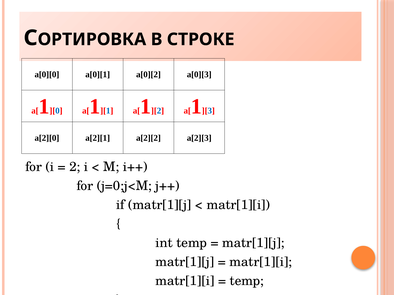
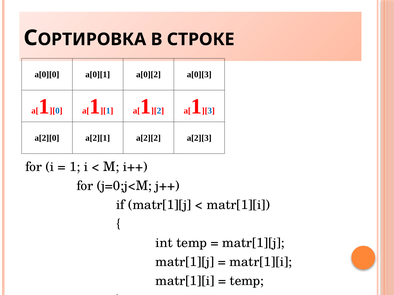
2: 2 -> 1 (75, 167)
